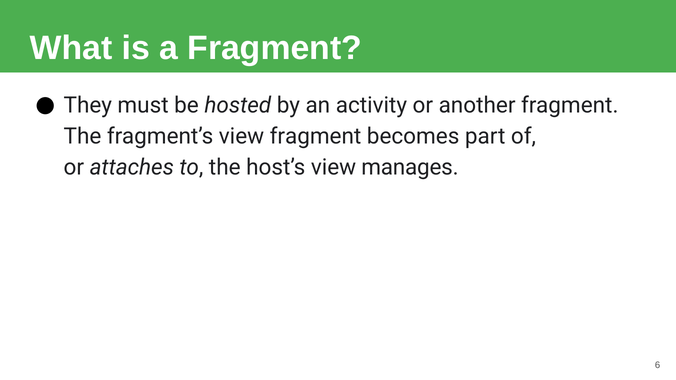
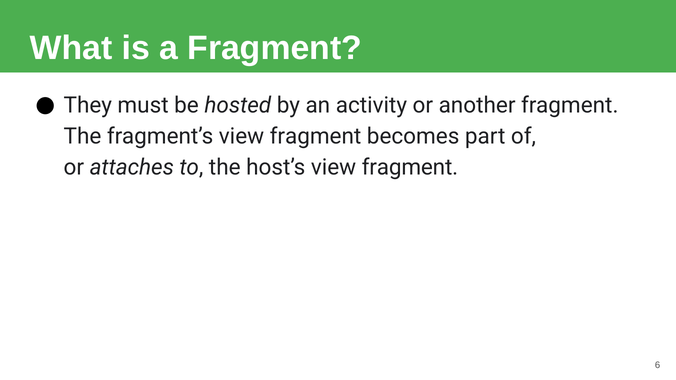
host’s view manages: manages -> fragment (410, 168)
